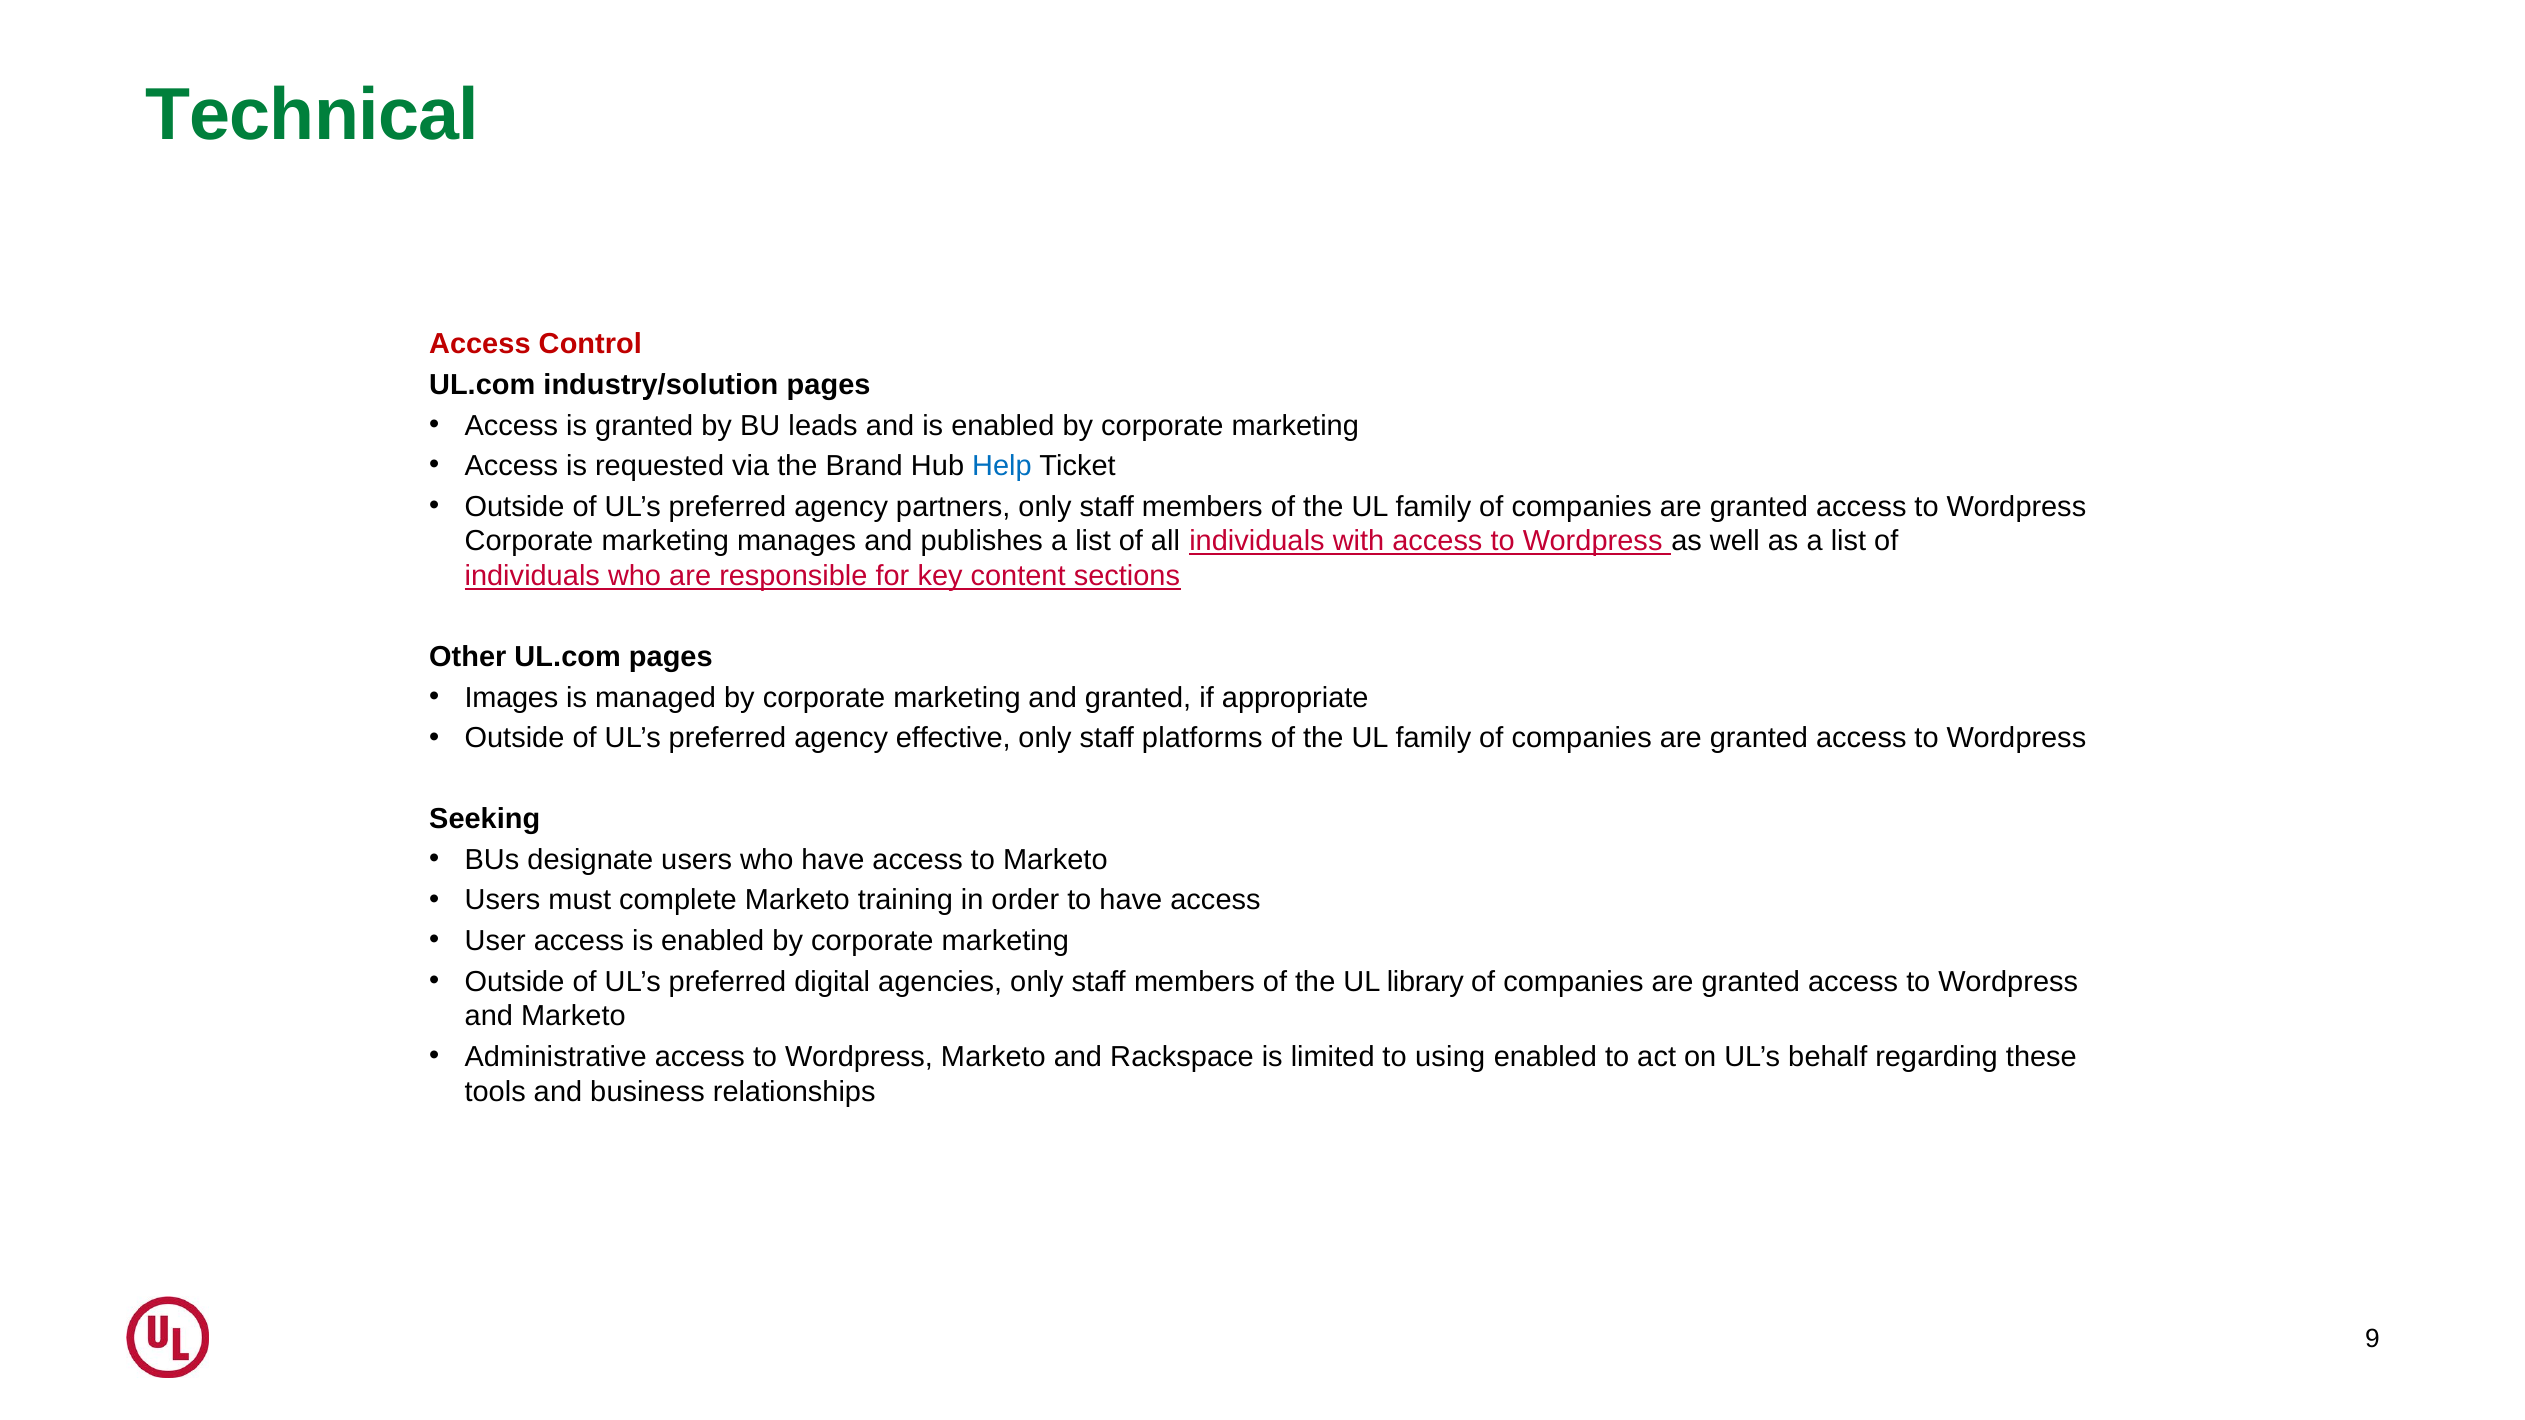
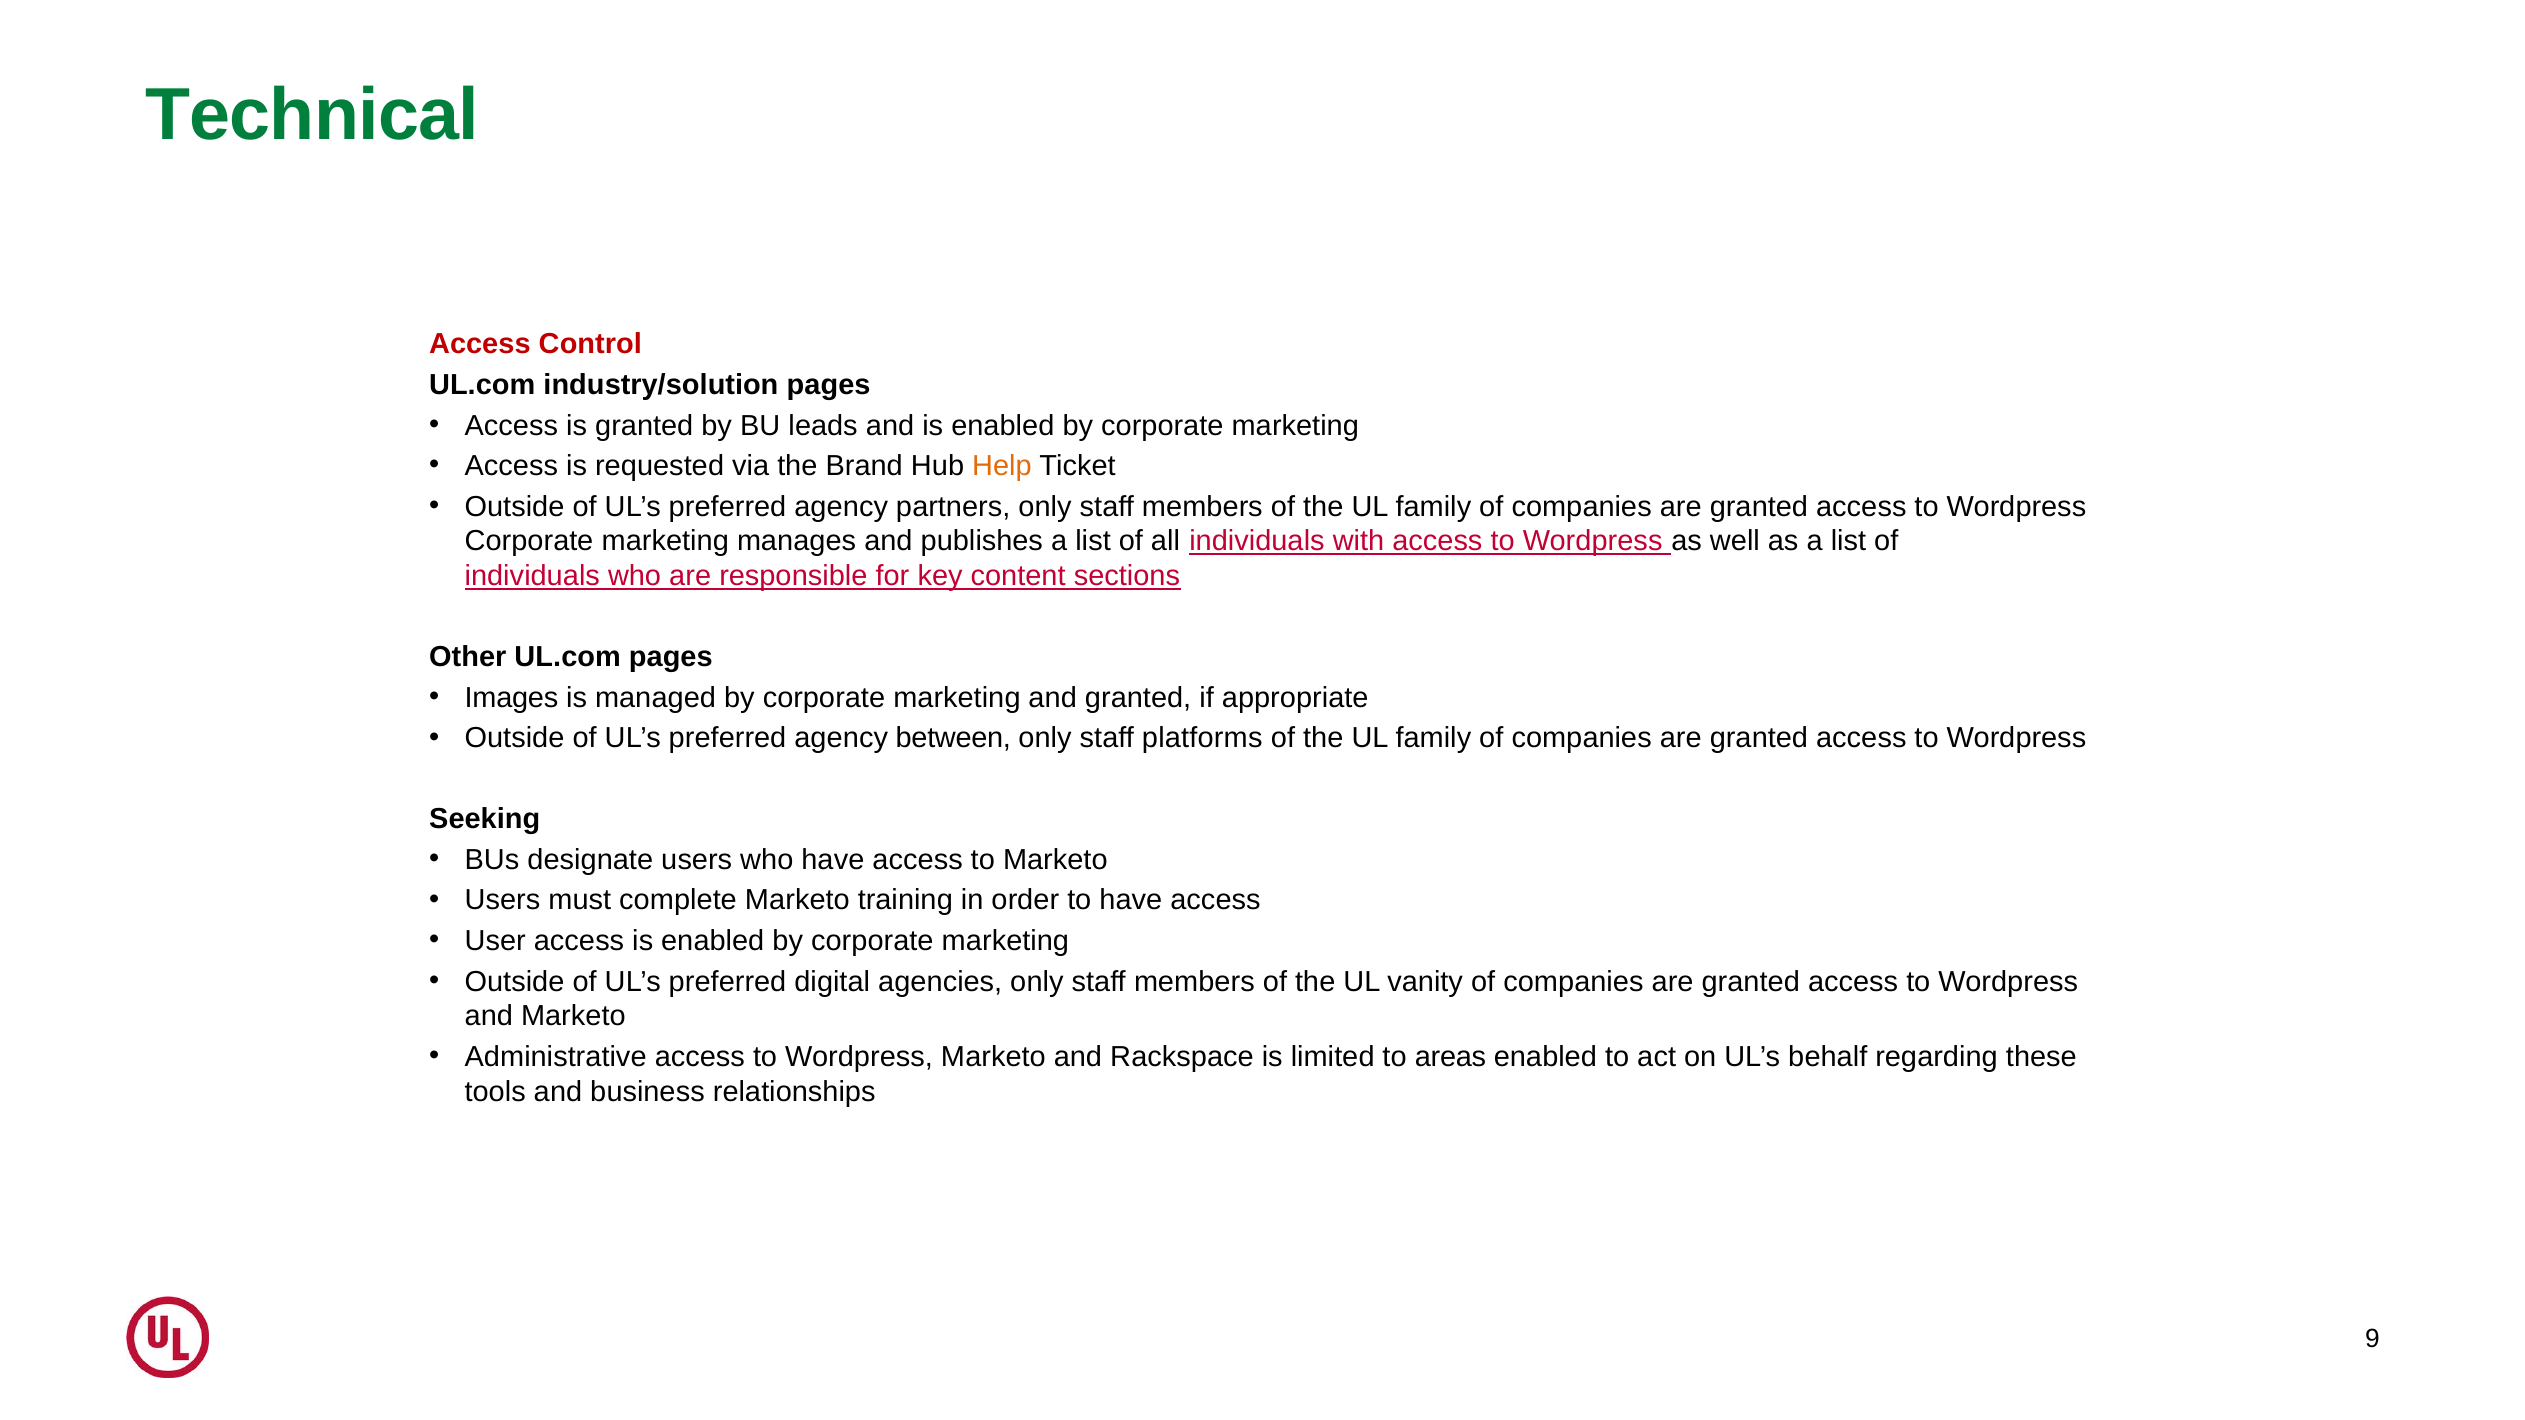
Help colour: blue -> orange (1002, 466)
effective: effective -> between (953, 738)
library: library -> vanity (1425, 982)
using: using -> areas (1450, 1057)
